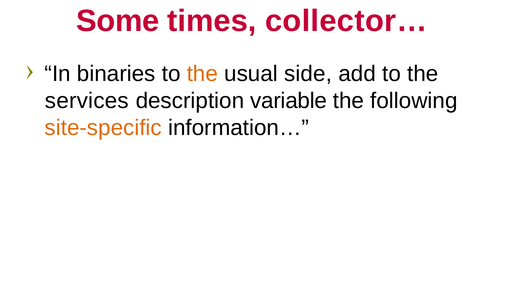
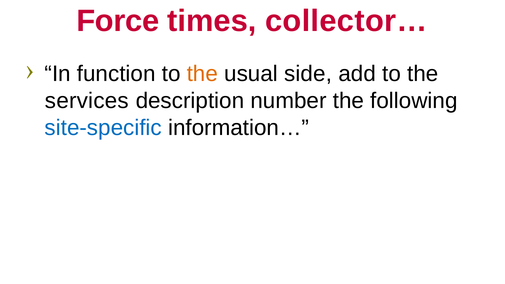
Some: Some -> Force (118, 21)
binaries: binaries -> function (116, 74)
variable: variable -> number (288, 101)
site-specific colour: orange -> blue (103, 128)
